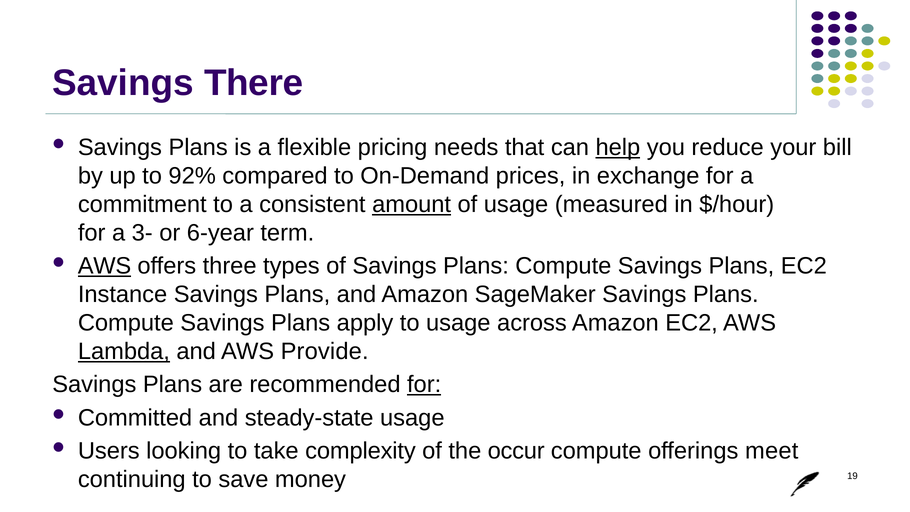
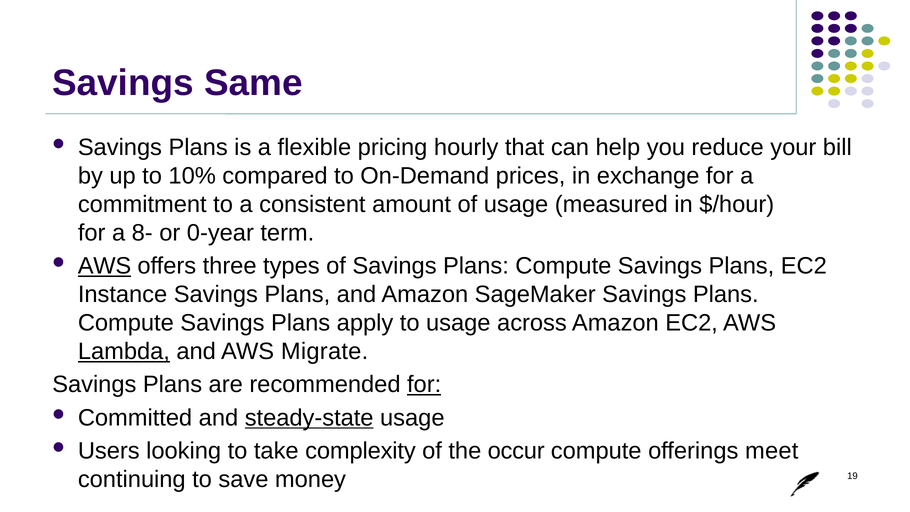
There: There -> Same (253, 83)
needs: needs -> hourly (466, 148)
help underline: present -> none (618, 148)
92%: 92% -> 10% (192, 176)
amount underline: present -> none (412, 204)
3-: 3- -> 8- (142, 233)
6-year: 6-year -> 0-year (220, 233)
Provide: Provide -> Migrate (325, 351)
steady-state underline: none -> present (309, 418)
